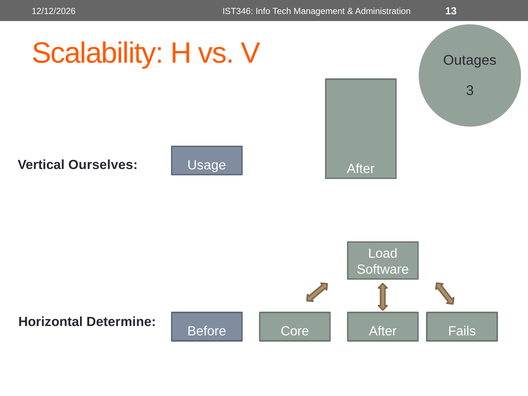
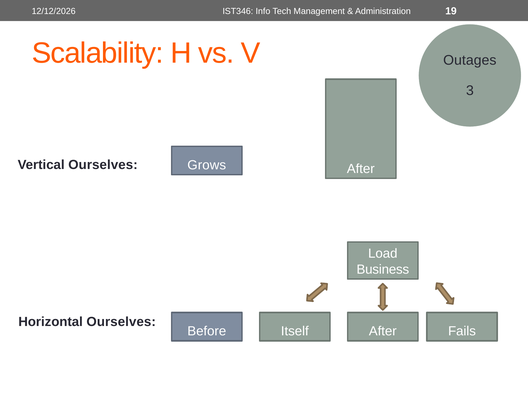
13: 13 -> 19 (451, 11)
Usage: Usage -> Grows (207, 165)
Software: Software -> Business (383, 269)
Horizontal Determine: Determine -> Ourselves (121, 322)
Core: Core -> Itself (295, 331)
